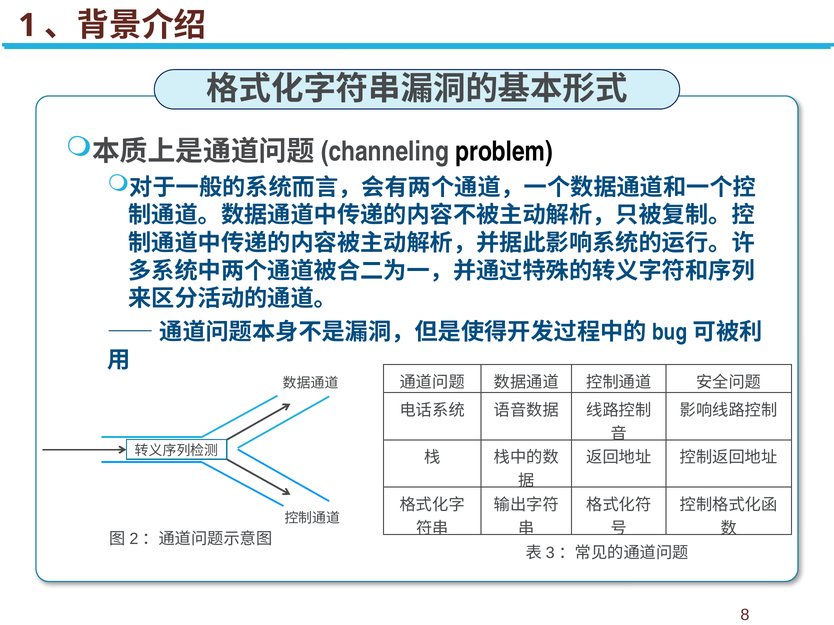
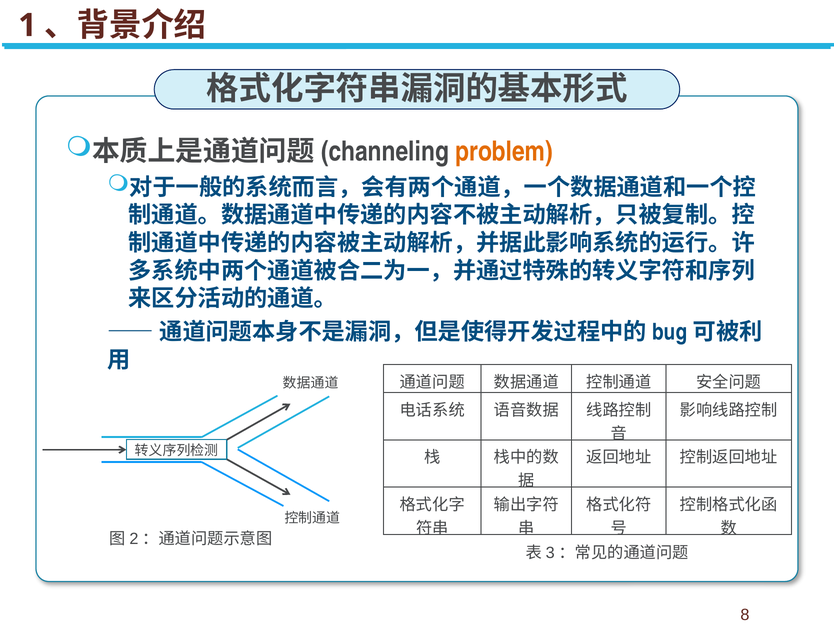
problem colour: black -> orange (504, 152)
